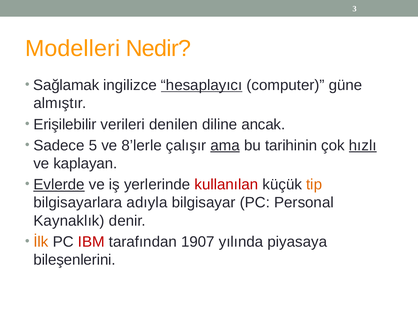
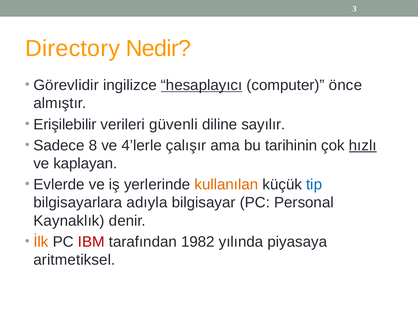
Modelleri: Modelleri -> Directory (73, 49)
Sağlamak: Sağlamak -> Görevlidir (66, 85)
güne: güne -> önce (345, 85)
denilen: denilen -> güvenli (173, 125)
ancak: ancak -> sayılır (263, 125)
5: 5 -> 8 (93, 146)
8’lerle: 8’lerle -> 4’lerle (142, 146)
ama underline: present -> none (225, 146)
Evlerde underline: present -> none (59, 185)
kullanılan colour: red -> orange (226, 185)
tip colour: orange -> blue (314, 185)
1907: 1907 -> 1982 (198, 242)
bileşenlerini: bileşenlerini -> aritmetiksel (74, 260)
